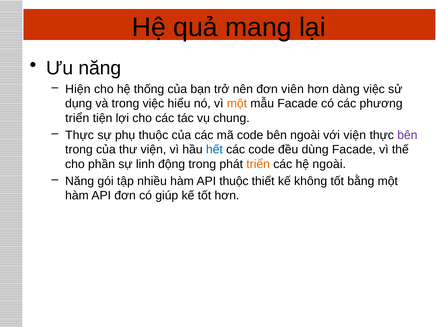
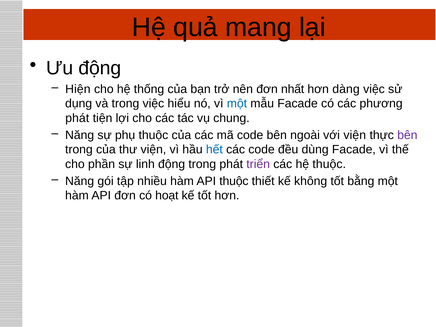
Ưu năng: năng -> động (100, 68)
viên: viên -> nhất (293, 89)
một colour: orange -> blue (237, 104)
triển: triển -> phát (77, 118)
Thực: Thực -> Năng (80, 135)
triển colour: orange -> purple (258, 164)
hệ ngoài: ngoài -> thuộc (329, 164)
giúp: giúp -> hoạt (167, 196)
